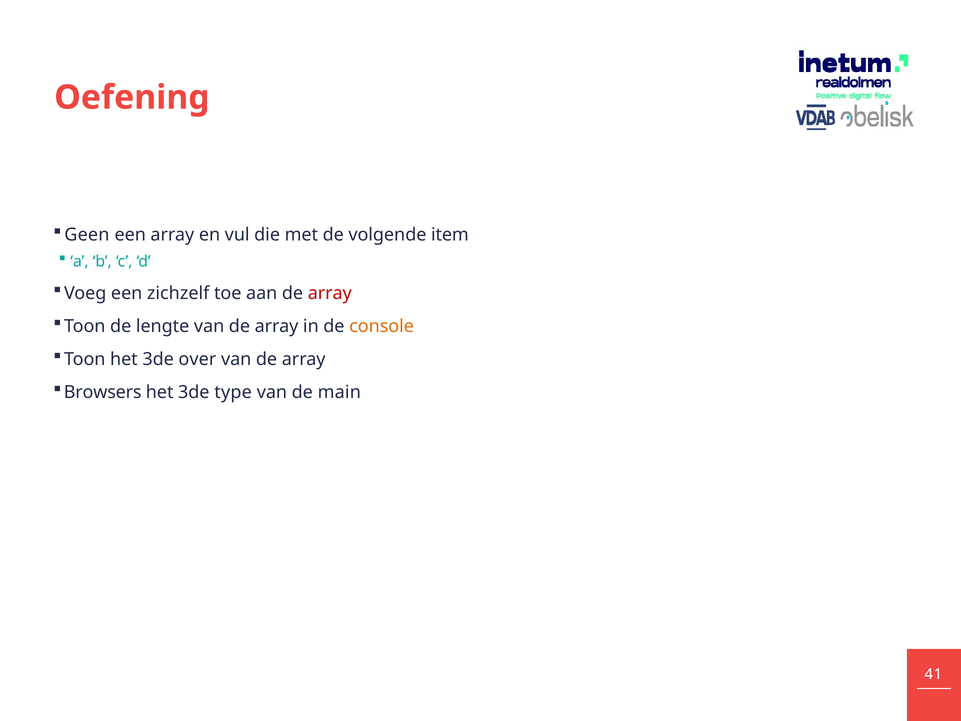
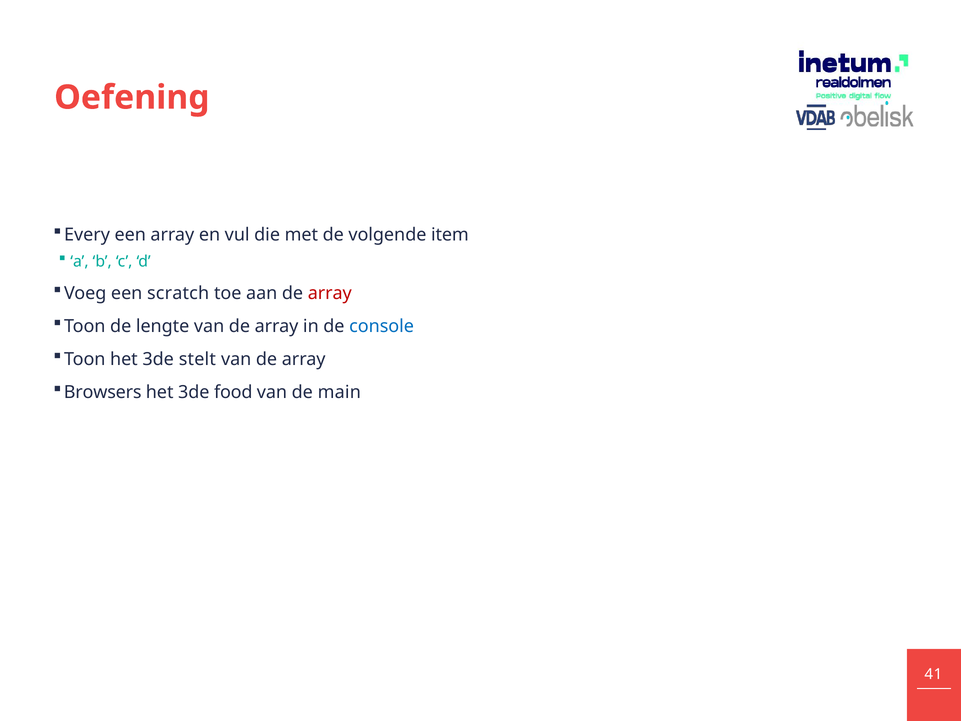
Geen: Geen -> Every (87, 235)
zichzelf: zichzelf -> scratch (178, 293)
console colour: orange -> blue (382, 326)
over: over -> stelt (197, 359)
type: type -> food (233, 392)
